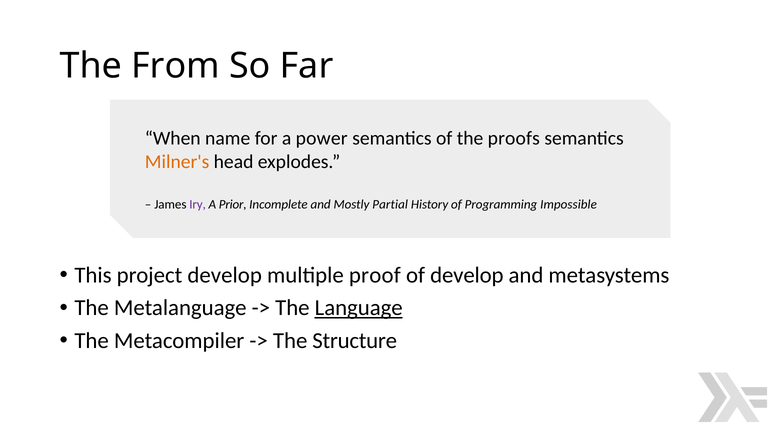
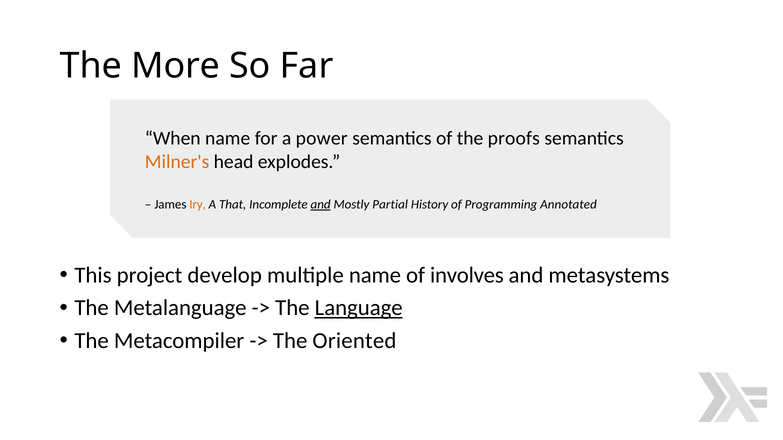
From: From -> More (176, 66)
Iry colour: purple -> orange (198, 205)
Prior: Prior -> That (233, 205)
and underline: none -> present (321, 205)
Impossible: Impossible -> Annotated (569, 205)
multiple proof: proof -> name (375, 275)
of develop: develop -> involves (467, 275)
Structure: Structure -> Oriented (354, 341)
